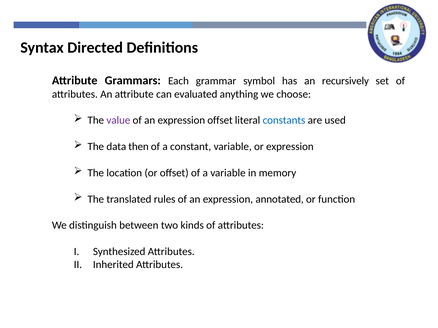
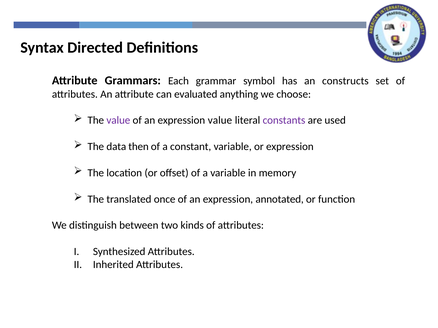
recursively: recursively -> constructs (345, 81)
expression offset: offset -> value (220, 121)
constants colour: blue -> purple (284, 121)
rules: rules -> once (165, 199)
